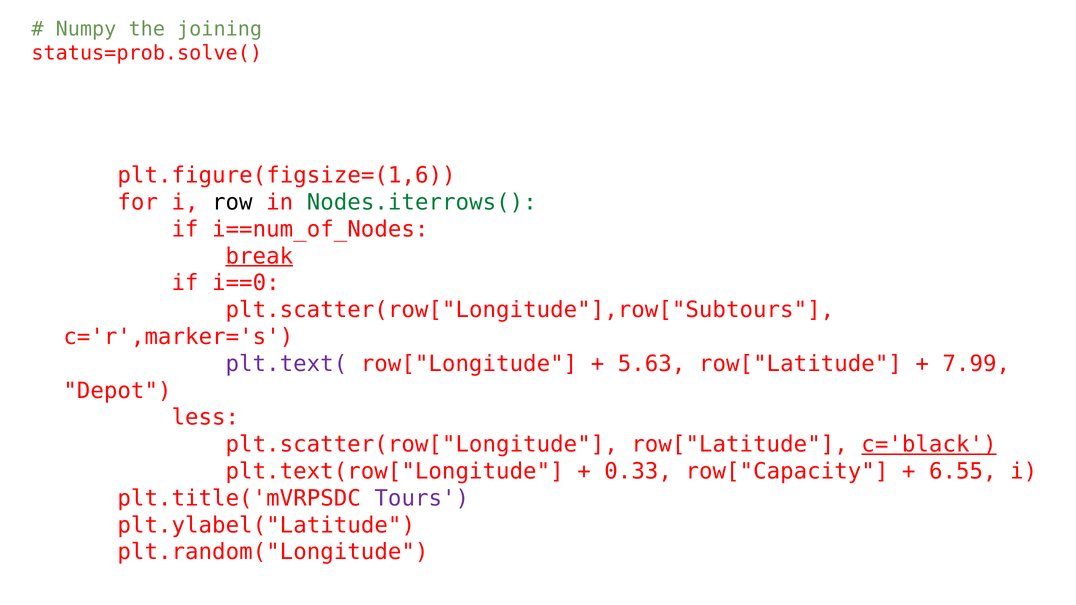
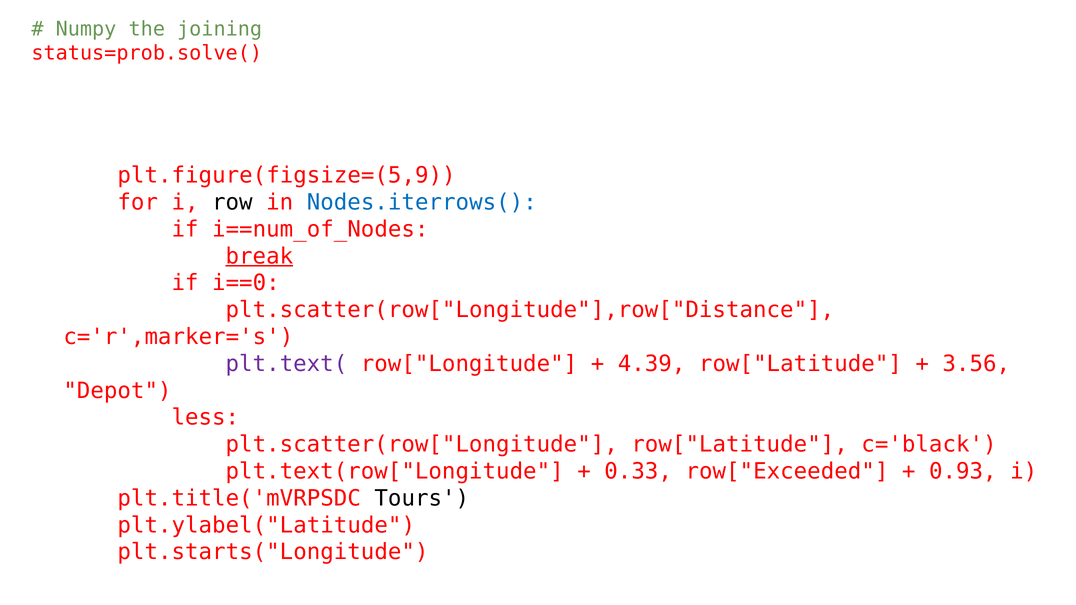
plt.figure(figsize=(1,6: plt.figure(figsize=(1,6 -> plt.figure(figsize=(5,9 (287, 176)
Nodes.iterrows( colour: green -> blue (422, 202)
plt.scatter(row["Longitude"],row["Subtours: plt.scatter(row["Longitude"],row["Subtours -> plt.scatter(row["Longitude"],row["Distance (530, 310)
5.63: 5.63 -> 4.39 (652, 364)
7.99: 7.99 -> 3.56 (976, 364)
c='black underline: present -> none (929, 445)
row["Capacity: row["Capacity -> row["Exceeded (787, 472)
6.55: 6.55 -> 0.93 (963, 472)
Tours colour: purple -> black (422, 498)
plt.random("Longitude: plt.random("Longitude -> plt.starts("Longitude (273, 552)
